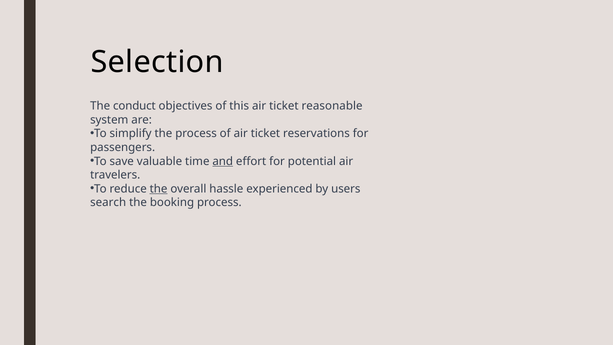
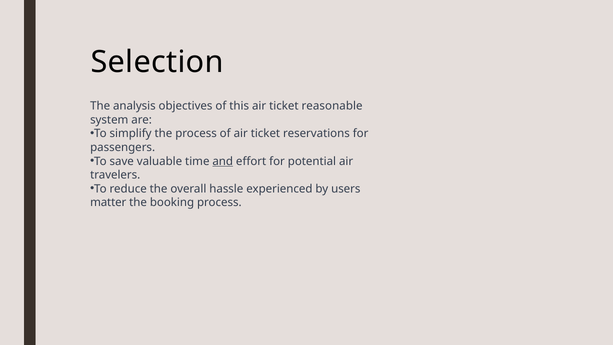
conduct: conduct -> analysis (134, 106)
the underline: present -> none (159, 189)
search: search -> matter (108, 202)
